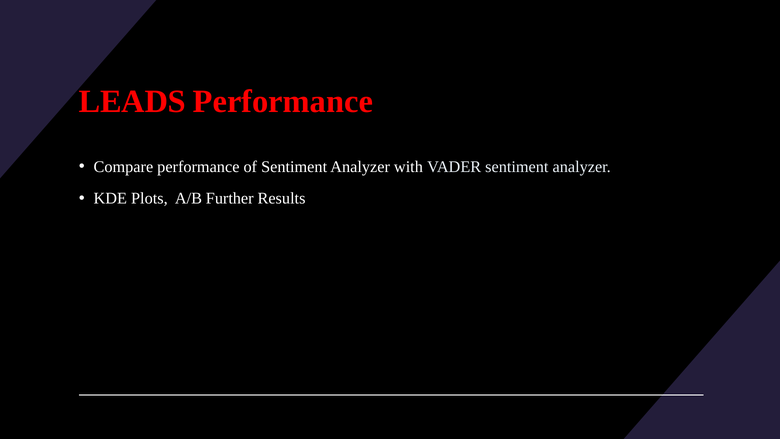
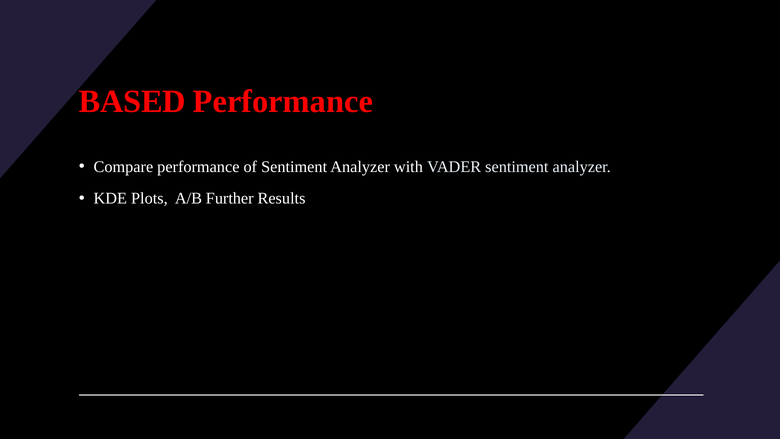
LEADS: LEADS -> BASED (132, 102)
